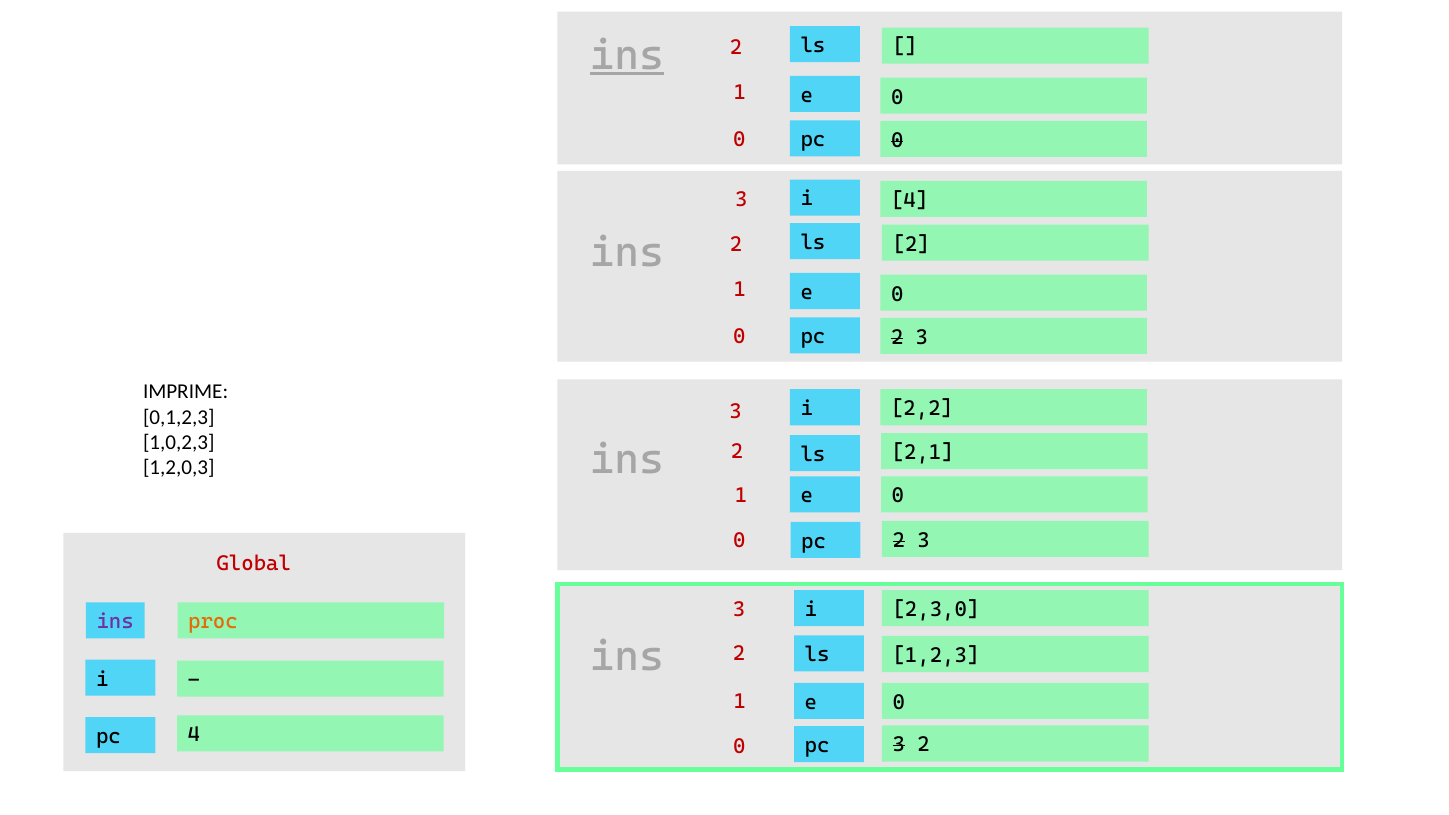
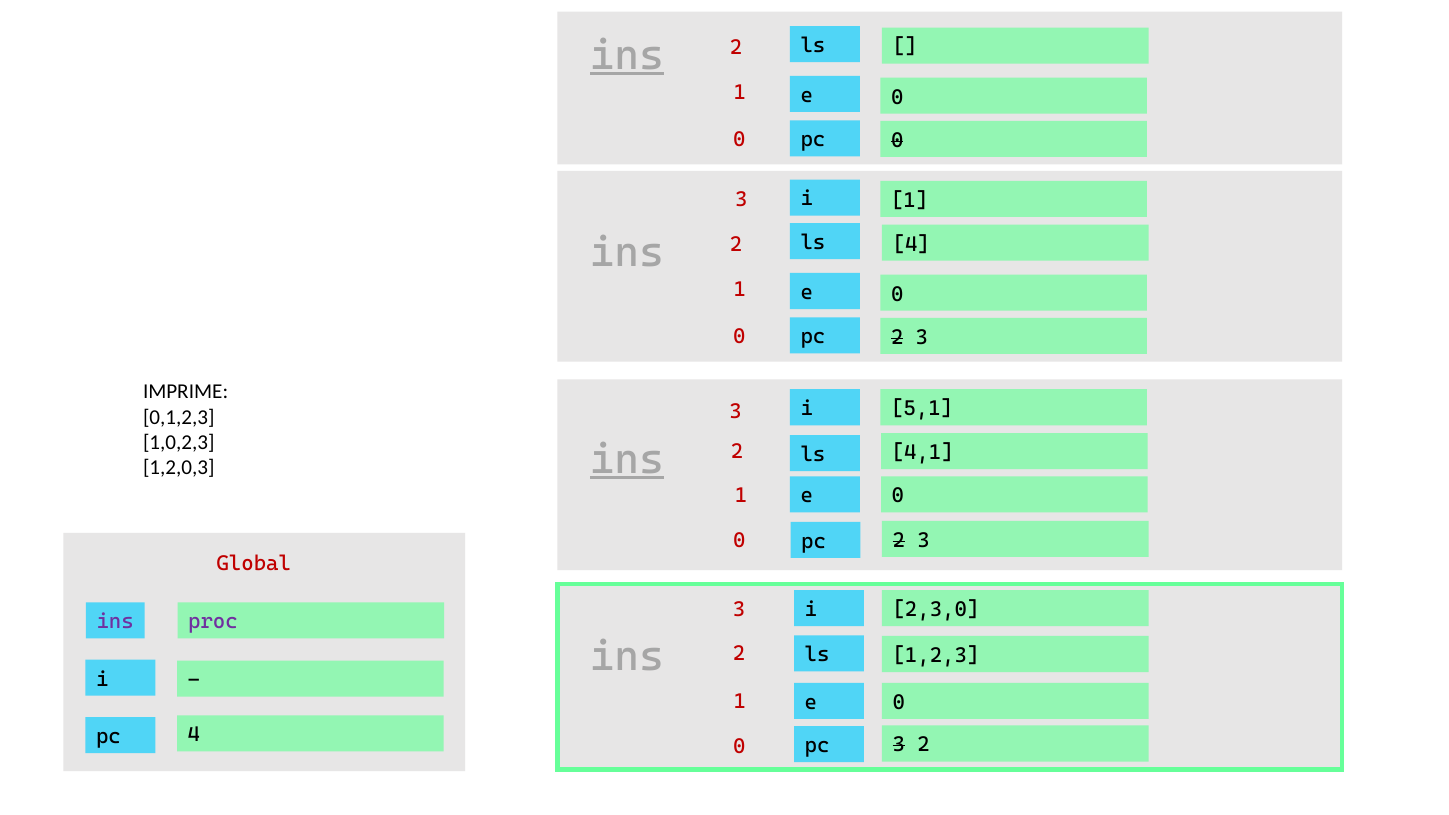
i 4: 4 -> 1 (910, 200)
2: 2 -> 4 (911, 244)
2,2: 2,2 -> 5,1 (922, 409)
ins underline: none -> present (627, 459)
2,1: 2,1 -> 4,1 (923, 453)
proc colour: orange -> purple (213, 622)
